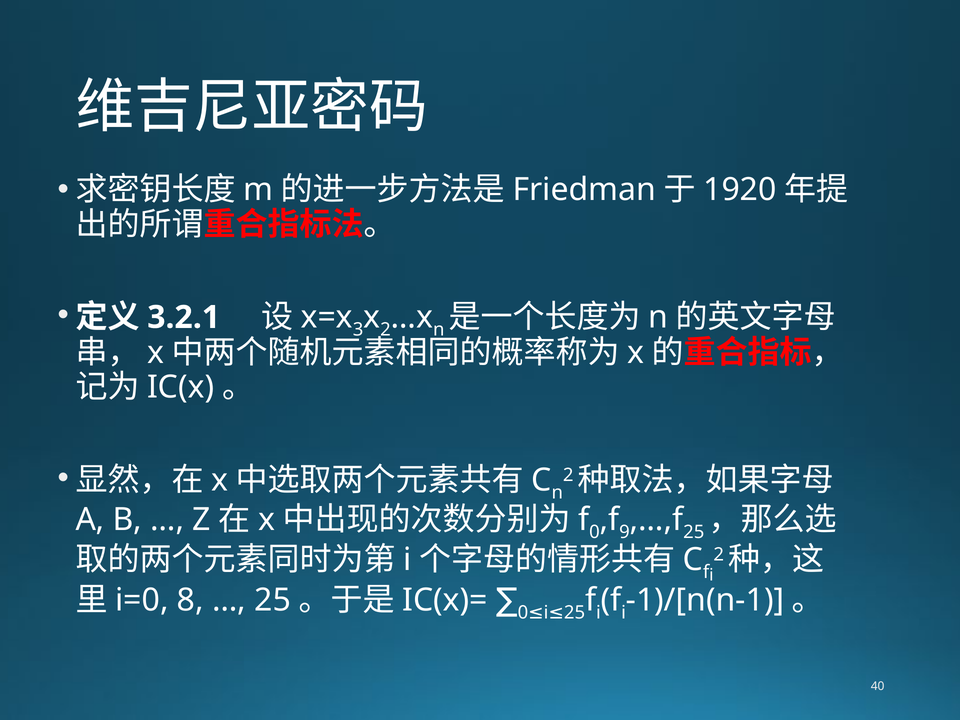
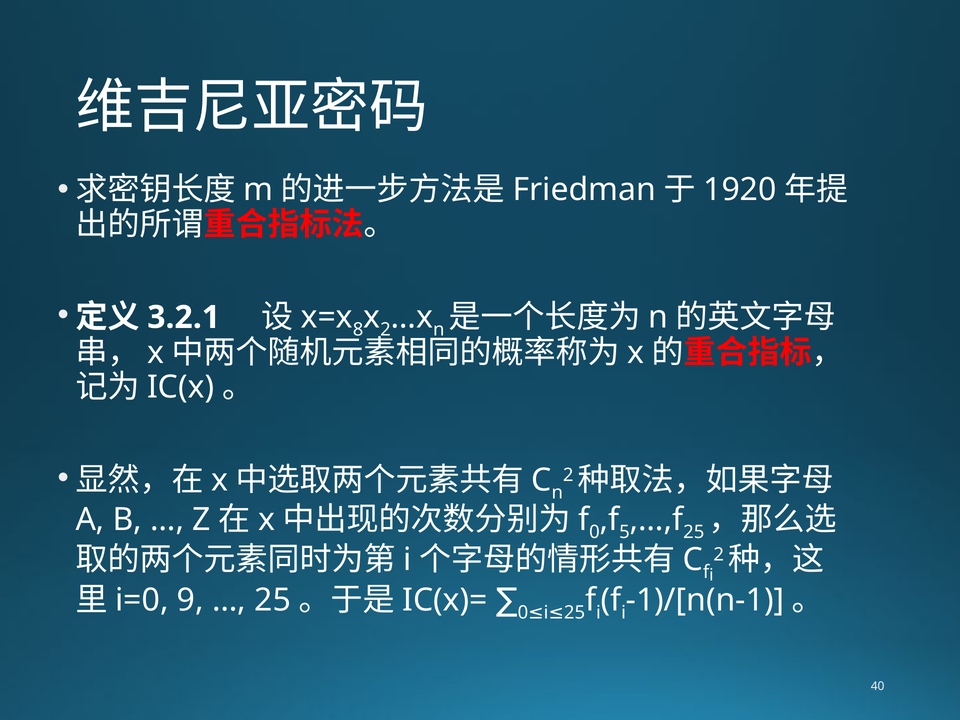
3: 3 -> 8 (358, 330)
9: 9 -> 5 (625, 532)
8: 8 -> 9 (190, 600)
